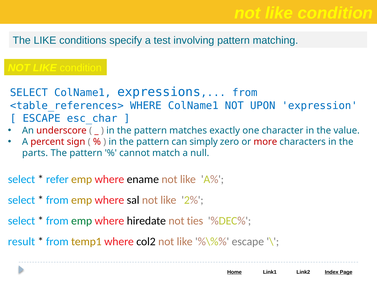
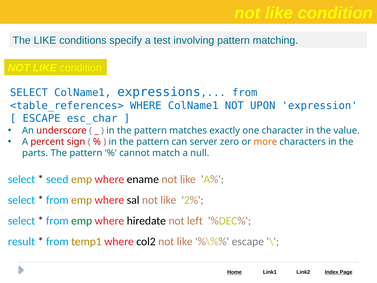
simply: simply -> server (204, 142)
more colour: red -> orange (265, 142)
refer: refer -> seed (57, 179)
ties: ties -> left (195, 221)
